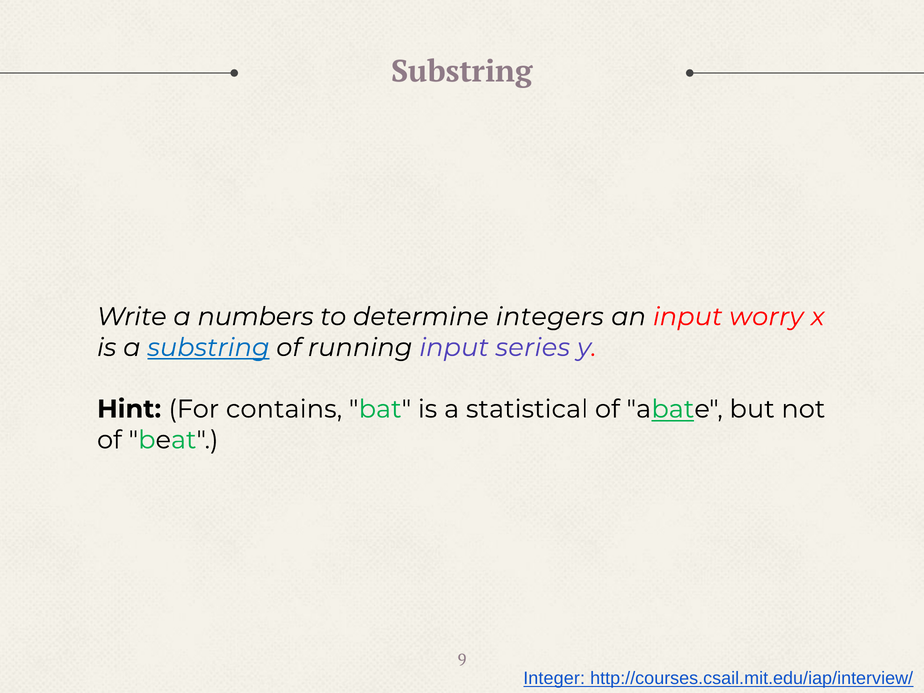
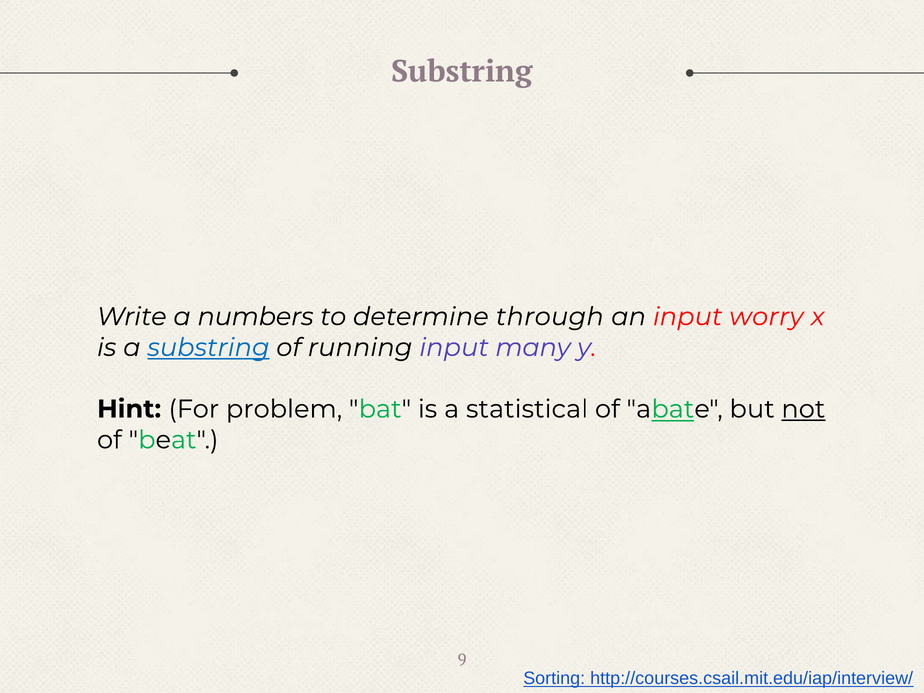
integers: integers -> through (550, 317)
series: series -> many (533, 347)
contains: contains -> problem (284, 409)
not underline: none -> present (803, 409)
Integer: Integer -> Sorting (554, 678)
